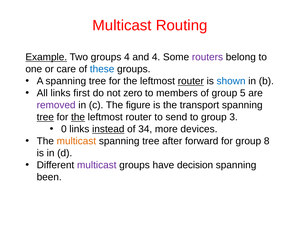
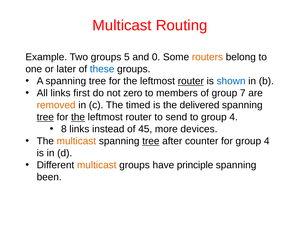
Example underline: present -> none (46, 57)
groups 4: 4 -> 5 (127, 57)
and 4: 4 -> 0 (156, 57)
routers colour: purple -> orange (207, 57)
care: care -> later (66, 69)
5: 5 -> 7 (243, 93)
removed colour: purple -> orange (56, 105)
figure: figure -> timed (138, 105)
transport: transport -> delivered (200, 105)
to group 3: 3 -> 4 (234, 117)
0: 0 -> 8 (64, 129)
instead underline: present -> none (108, 129)
34: 34 -> 45 (145, 129)
tree underline: none -> present (151, 141)
forward: forward -> counter (202, 141)
for group 8: 8 -> 4 (267, 141)
multicast colour: purple -> orange (97, 165)
decision: decision -> principle (195, 165)
